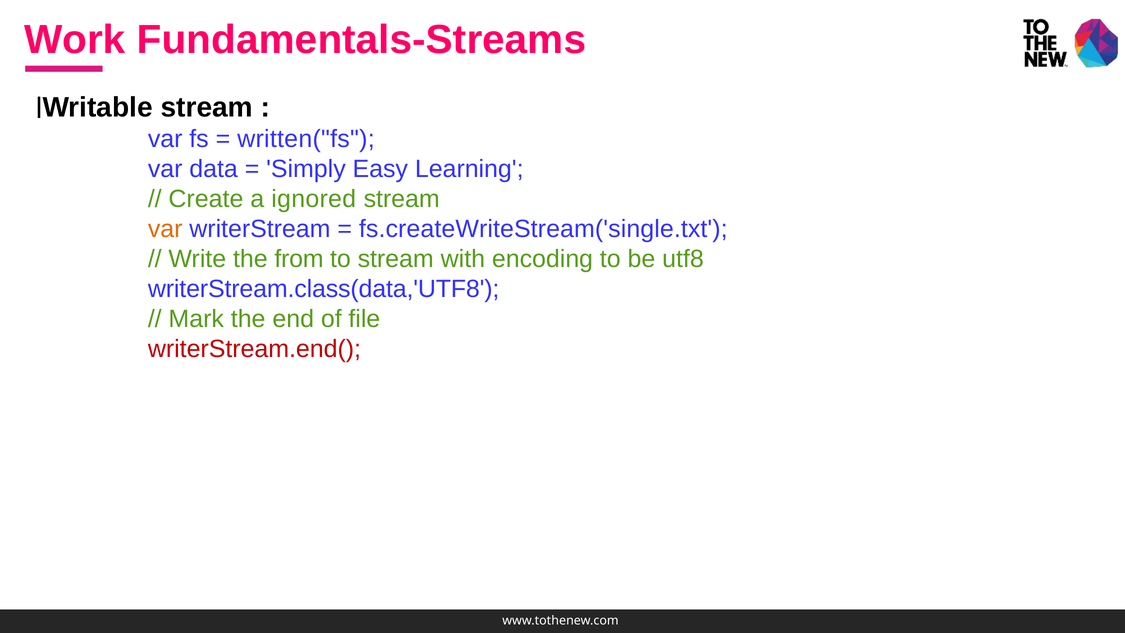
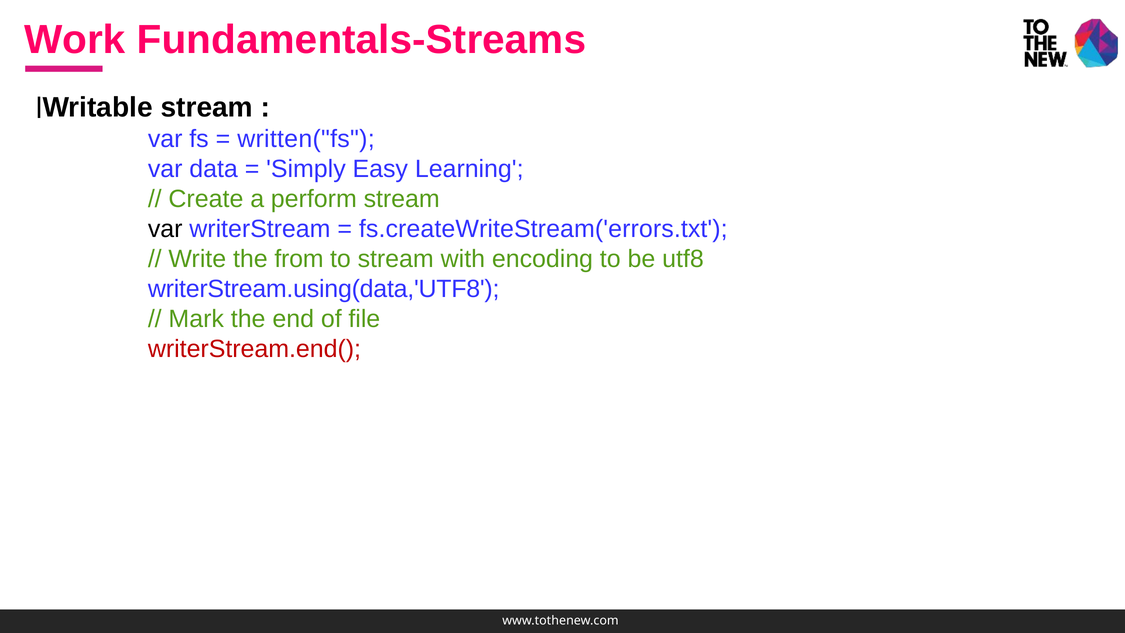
ignored: ignored -> perform (314, 199)
var colour: orange -> black (165, 229)
fs.createWriteStream('single.txt: fs.createWriteStream('single.txt -> fs.createWriteStream('errors.txt (543, 229)
writerStream.class(data,'UTF8: writerStream.class(data,'UTF8 -> writerStream.using(data,'UTF8 (324, 289)
